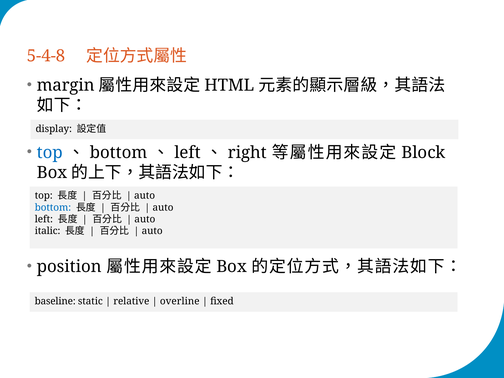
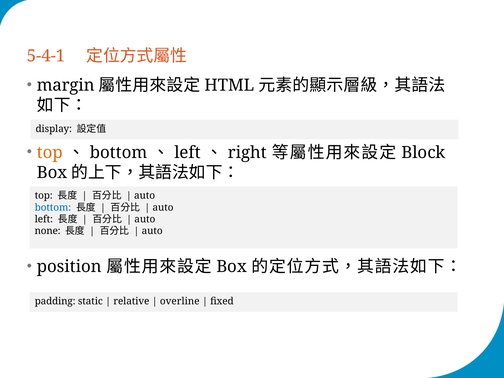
5-4-8: 5-4-8 -> 5-4-1 (46, 56)
top colour: blue -> orange (50, 152)
italic: italic -> none (48, 231)
baseline: baseline -> padding (55, 301)
